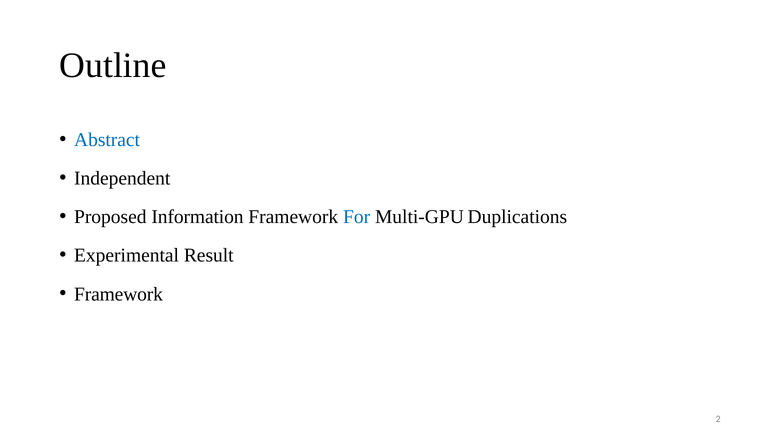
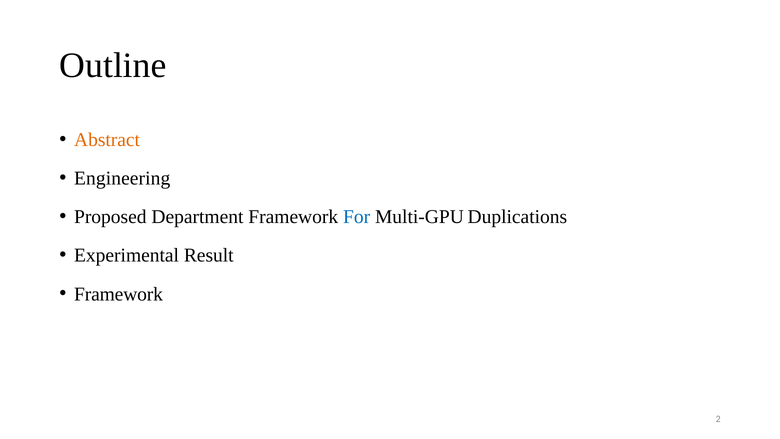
Abstract colour: blue -> orange (107, 140)
Independent: Independent -> Engineering (122, 178)
Information: Information -> Department (197, 217)
